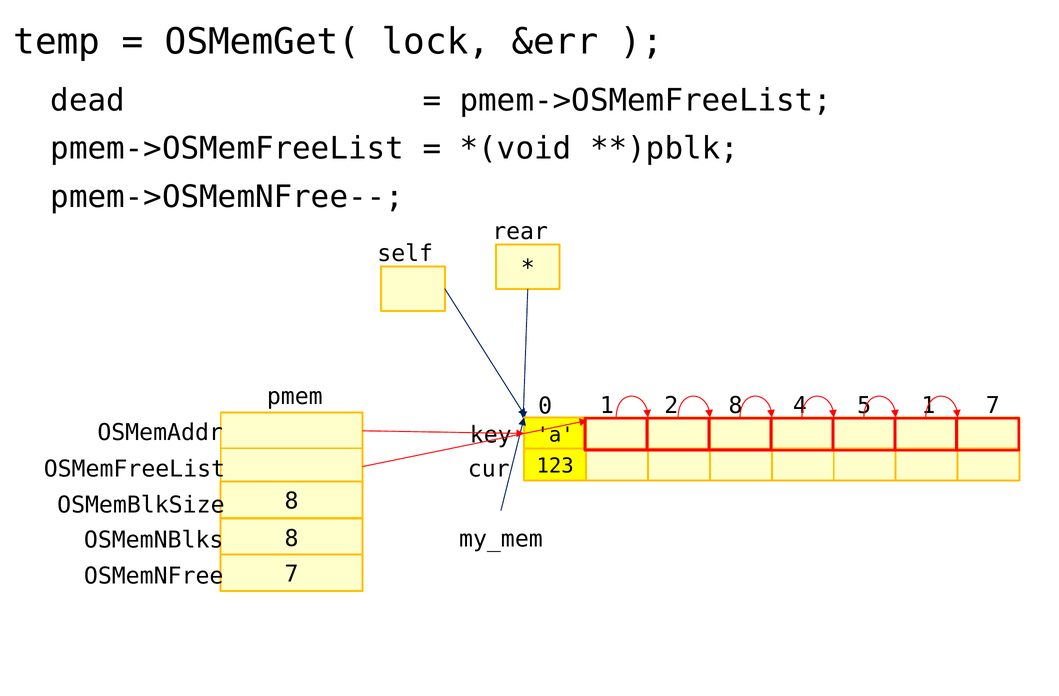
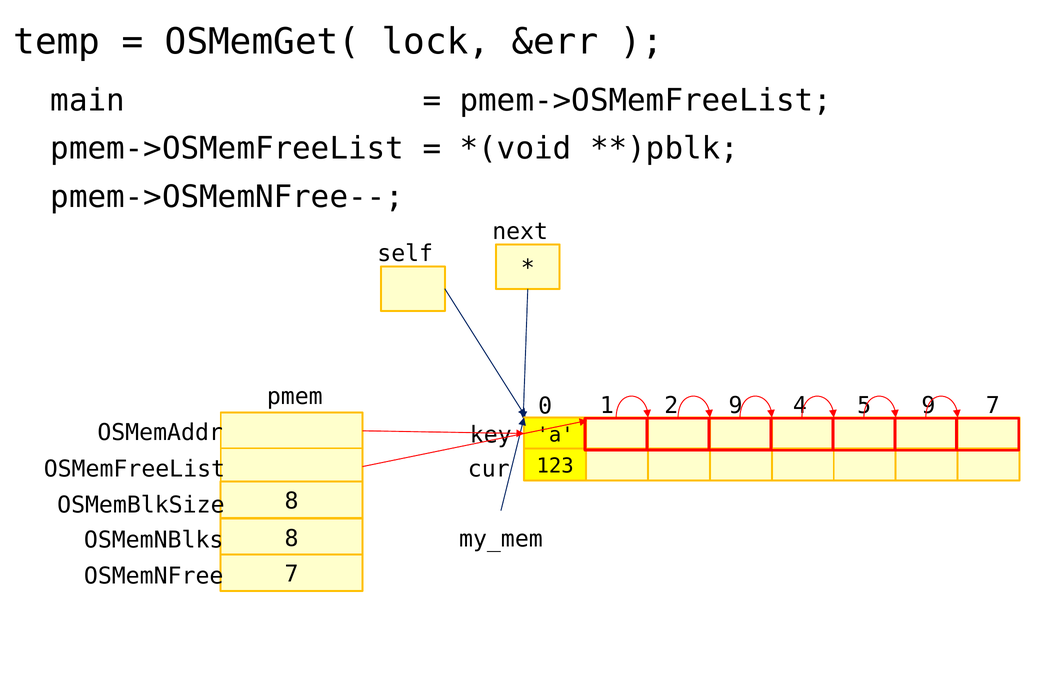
dead: dead -> main (88, 100)
rear: rear -> next (520, 231)
2 8: 8 -> 9 (736, 405)
5 1: 1 -> 9 (928, 405)
